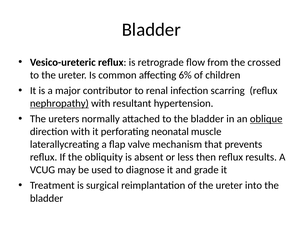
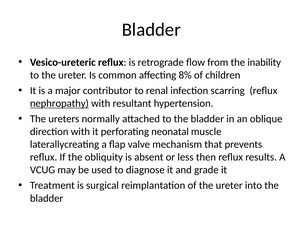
crossed: crossed -> inability (264, 62)
6%: 6% -> 8% (185, 75)
oblique underline: present -> none (266, 119)
